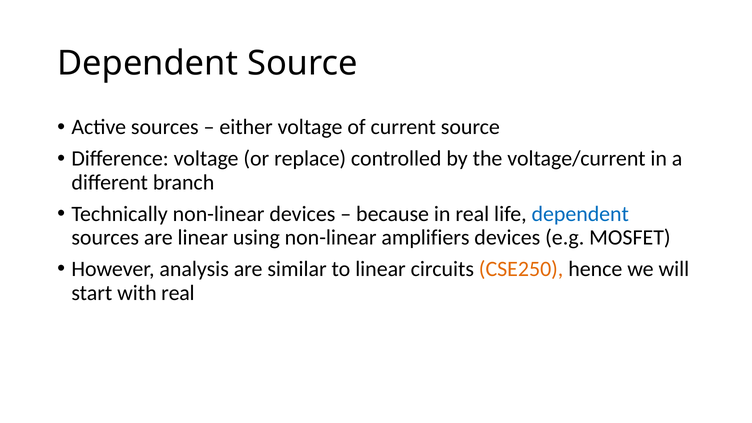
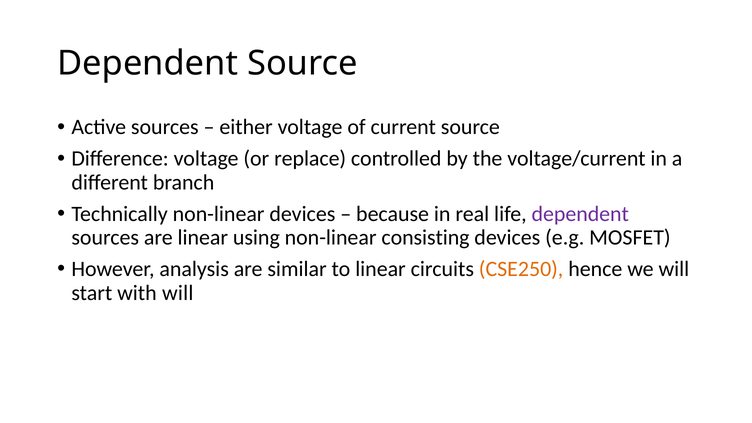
dependent colour: blue -> purple (580, 214)
amplifiers: amplifiers -> consisting (425, 238)
with real: real -> will (178, 293)
